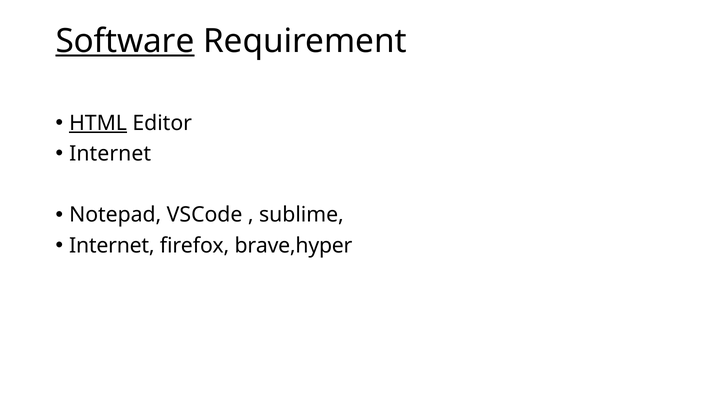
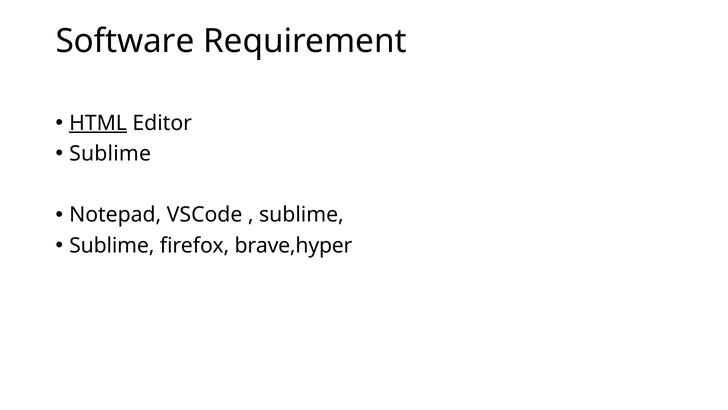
Software underline: present -> none (125, 41)
Internet: Internet -> Sublime (110, 154)
Internet: Internet -> Sublime (112, 245)
